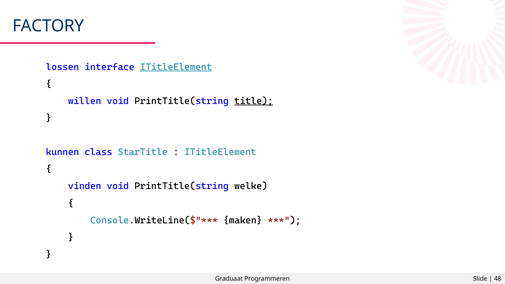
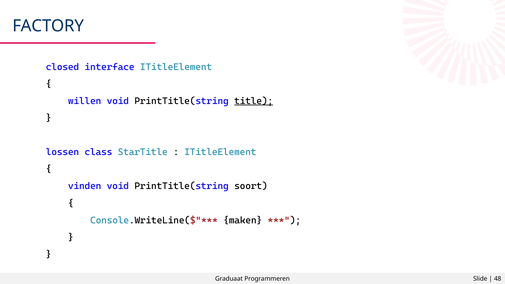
lossen: lossen -> closed (63, 67)
ITitleElement underline: present -> none (176, 67)
kunnen: kunnen -> lossen (63, 152)
welke: welke -> soort (251, 186)
